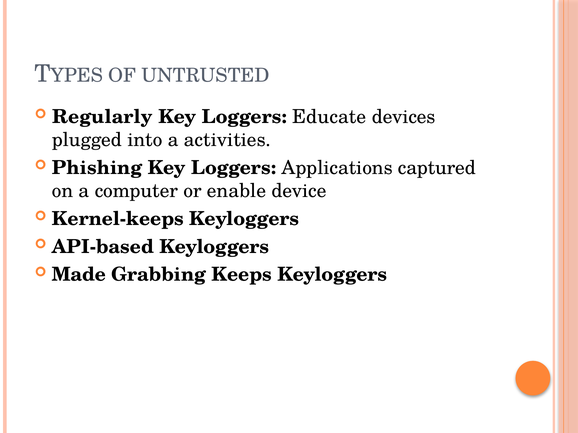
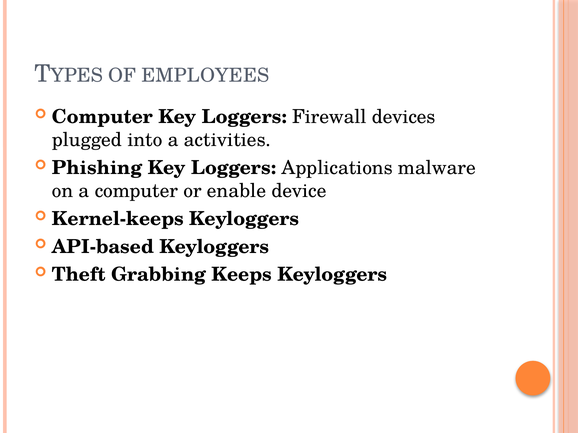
UNTRUSTED: UNTRUSTED -> EMPLOYEES (205, 76)
Regularly: Regularly -> Computer (102, 117)
Educate: Educate -> Firewall (329, 117)
captured: captured -> malware (437, 168)
Made: Made -> Theft (79, 275)
